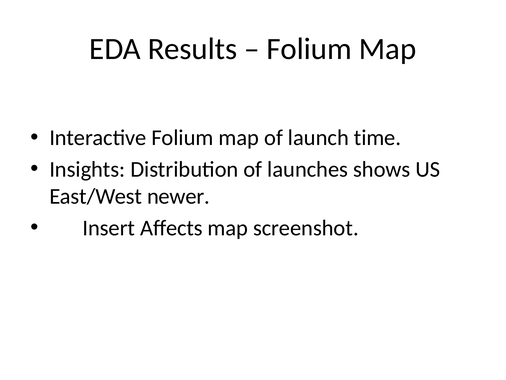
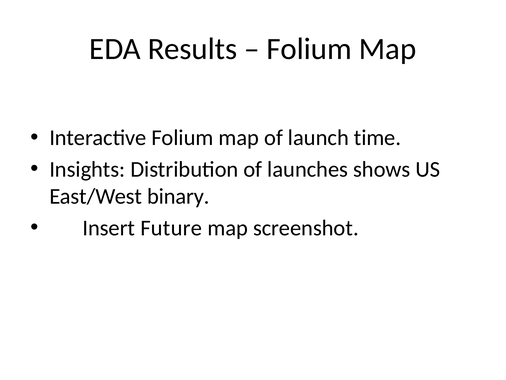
newer: newer -> binary (178, 196)
Affects: Affects -> Future (171, 228)
